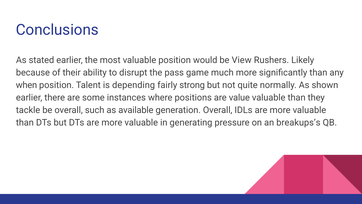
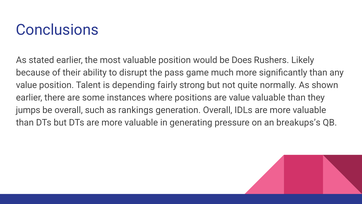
View: View -> Does (242, 60)
when: when -> value (26, 85)
tackle: tackle -> jumps (28, 110)
available: available -> rankings (136, 110)
